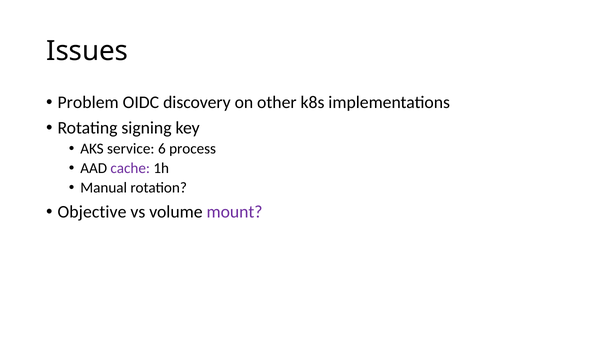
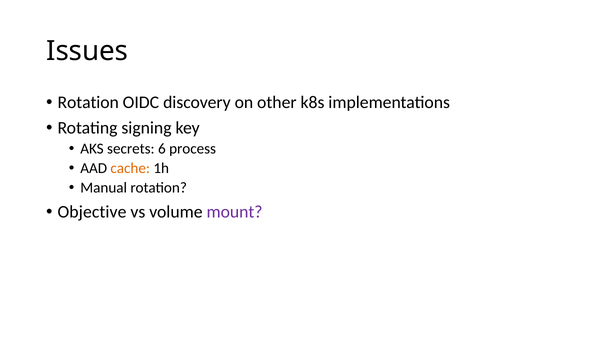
Problem: Problem -> Rotation (88, 102)
service: service -> secrets (131, 149)
cache colour: purple -> orange (130, 168)
